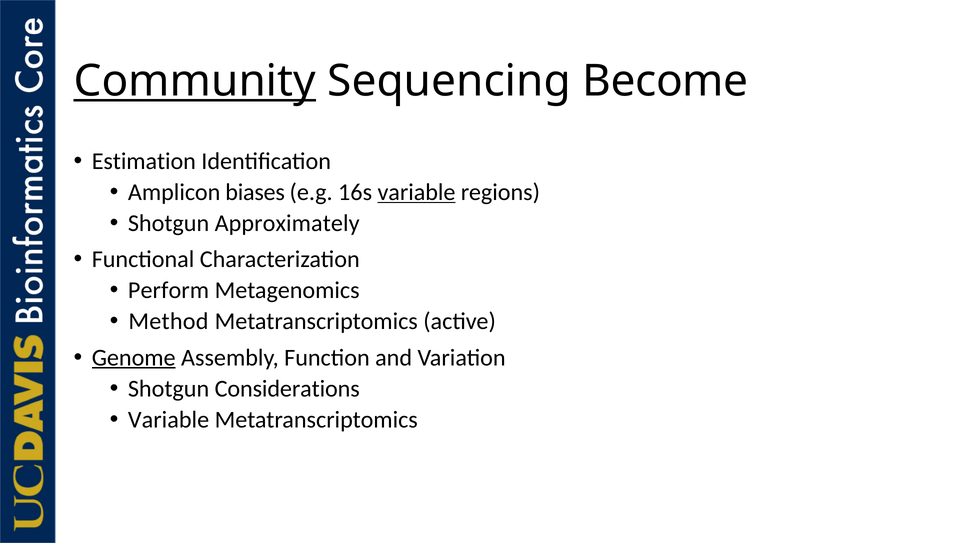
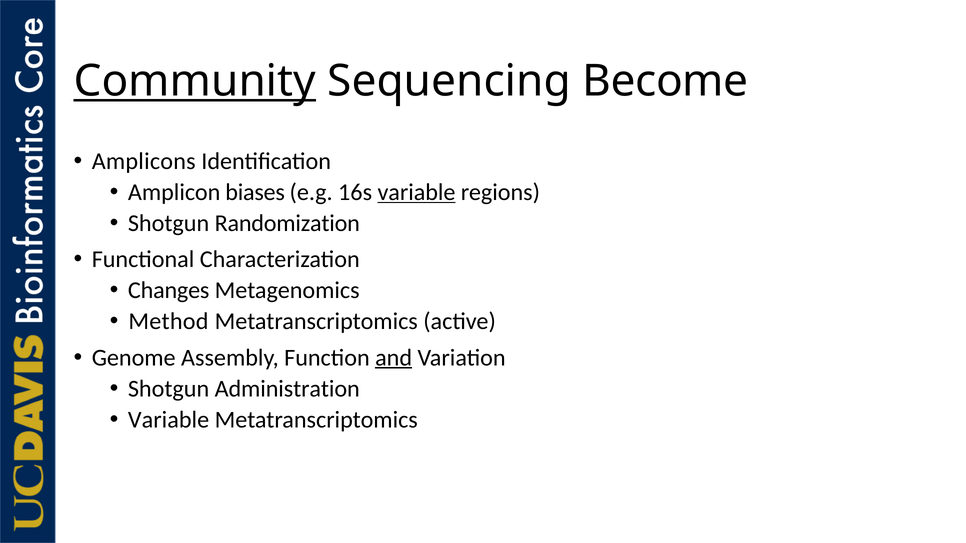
Estimation: Estimation -> Amplicons (144, 161)
Approximately: Approximately -> Randomization (287, 223)
Perform: Perform -> Changes (169, 291)
Genome underline: present -> none (134, 358)
and underline: none -> present (394, 358)
Considerations: Considerations -> Administration (287, 389)
